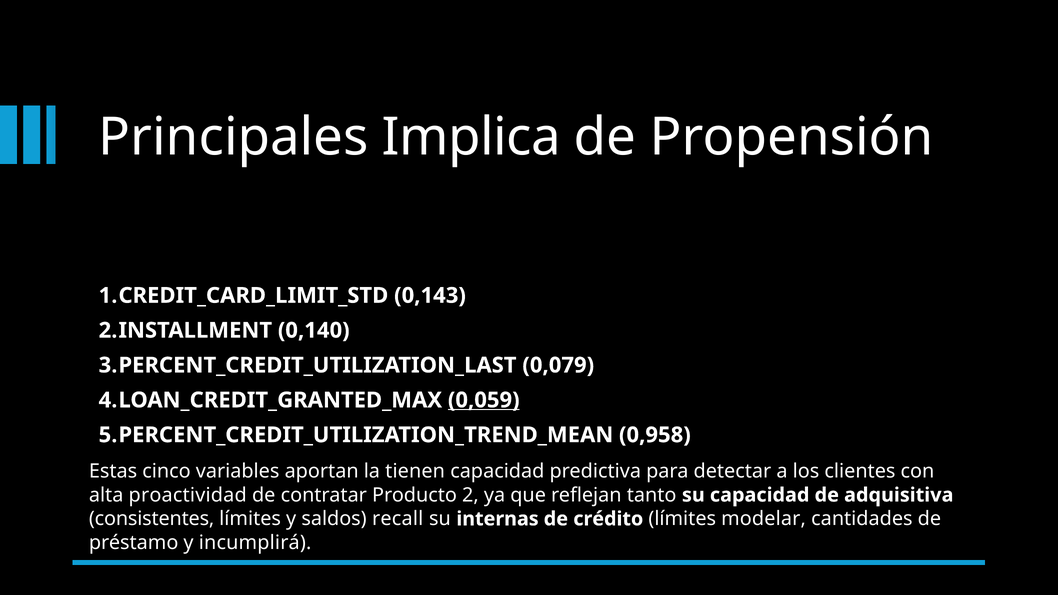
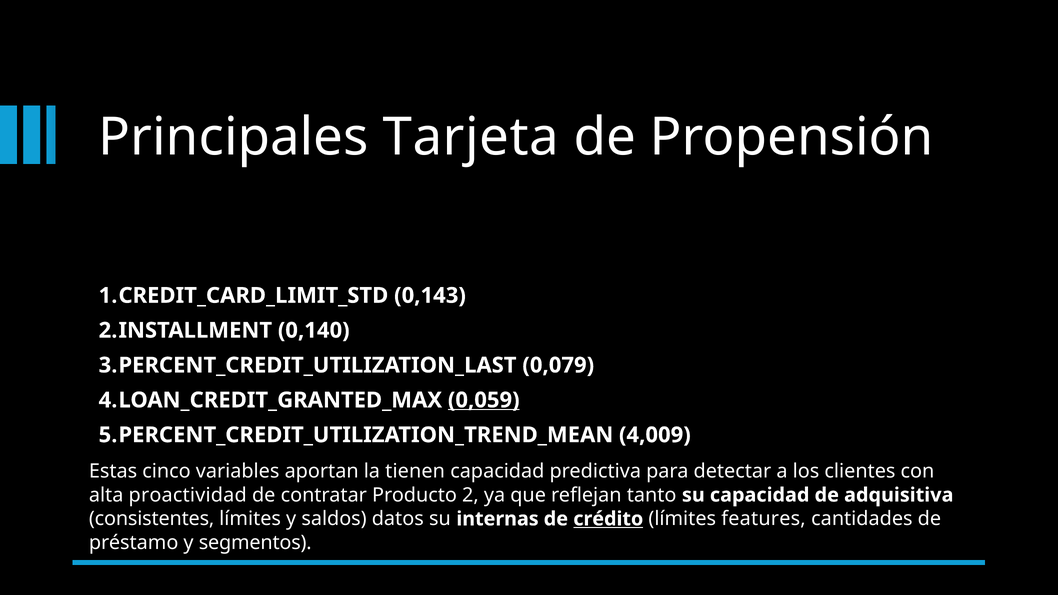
Implica: Implica -> Tarjeta (471, 137)
0,958: 0,958 -> 4,009 (655, 435)
recall: recall -> datos (398, 519)
crédito underline: none -> present (608, 519)
modelar: modelar -> features (763, 519)
incumplirá: incumplirá -> segmentos (255, 543)
